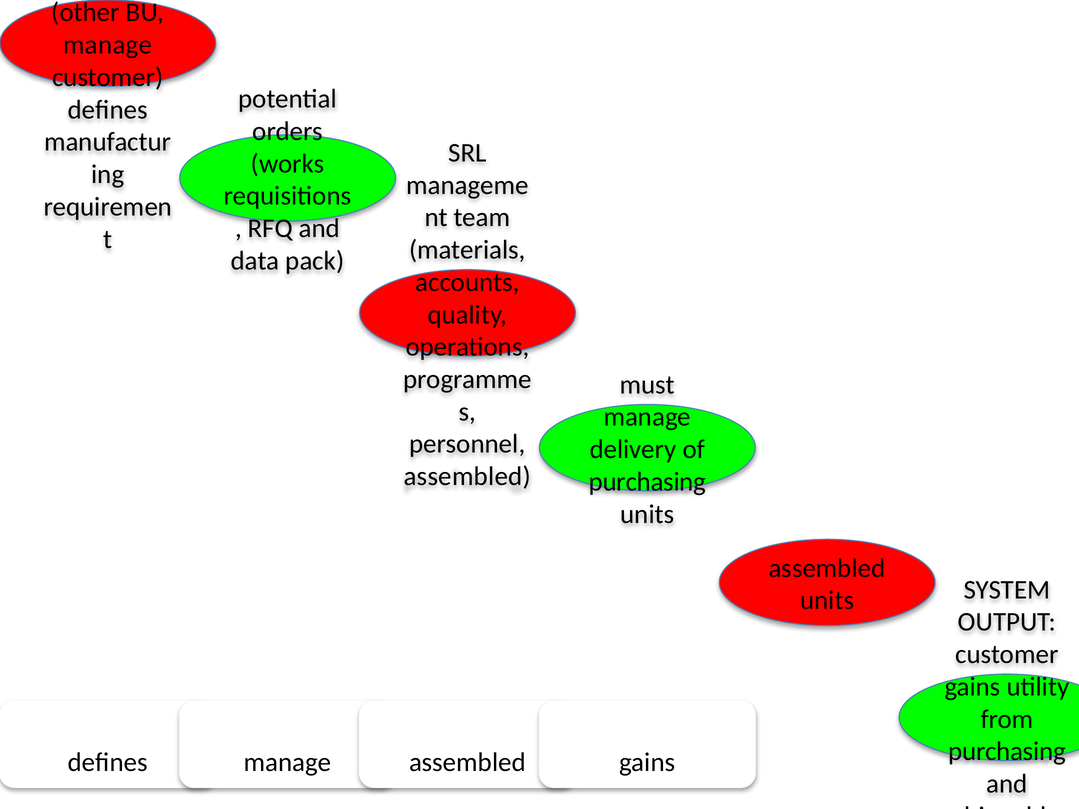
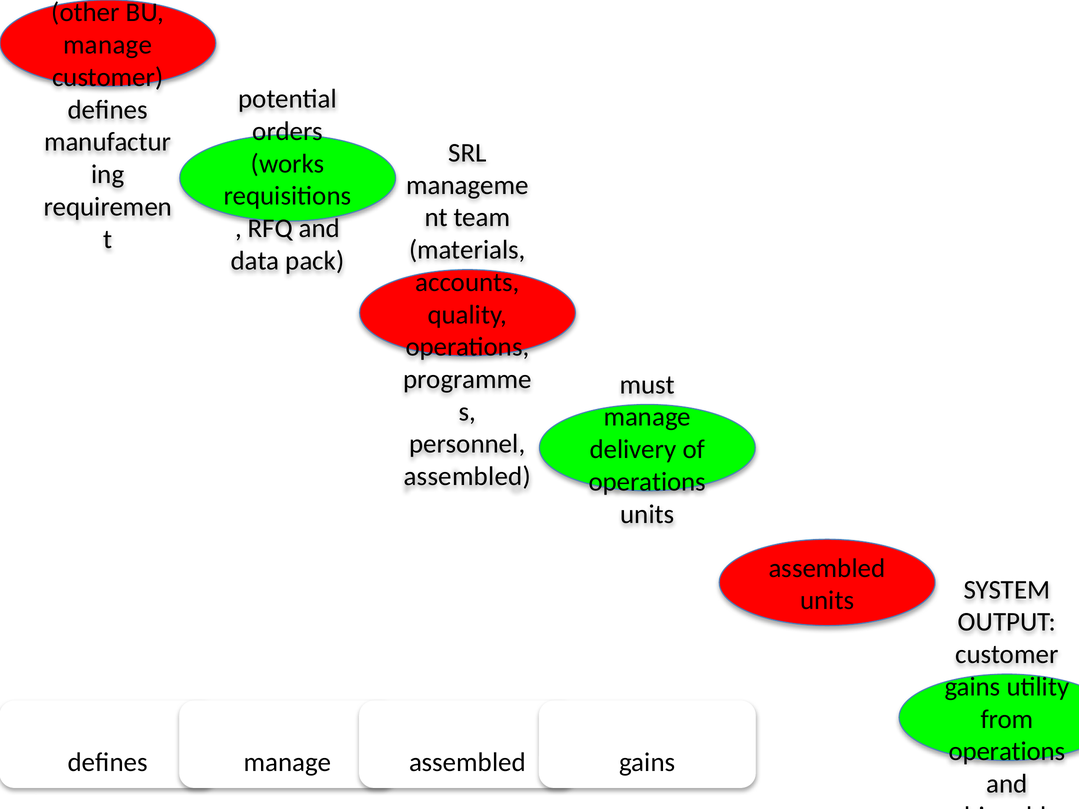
purchasing: purchasing -> operations (647, 482)
purchasing: purchasing -> operations (1007, 752)
